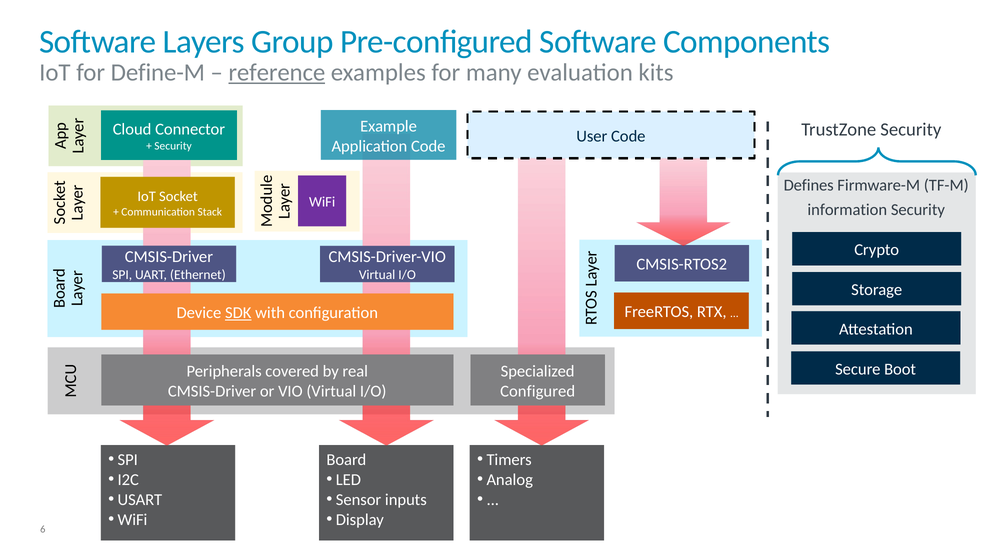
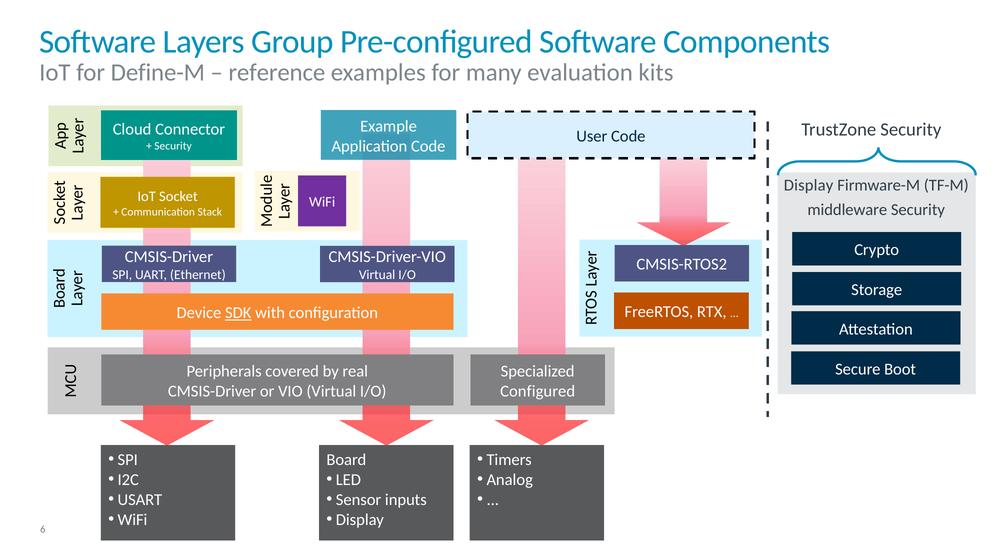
reference underline: present -> none (277, 73)
Defines: Defines -> Display (809, 186)
information: information -> middleware (847, 210)
